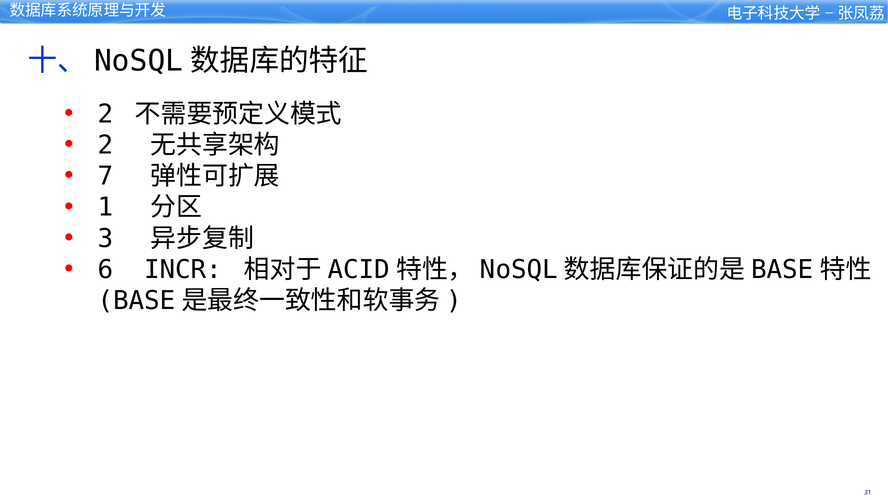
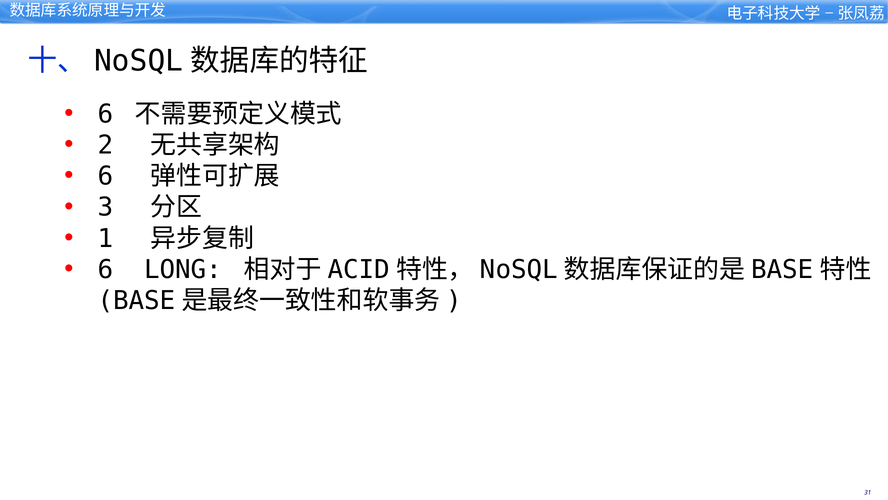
2: 2 -> 6 (105, 114)
7: 7 -> 6 (105, 176)
1: 1 -> 3 (105, 207)
3: 3 -> 1 (105, 238)
INCR: INCR -> LONG (183, 269)
